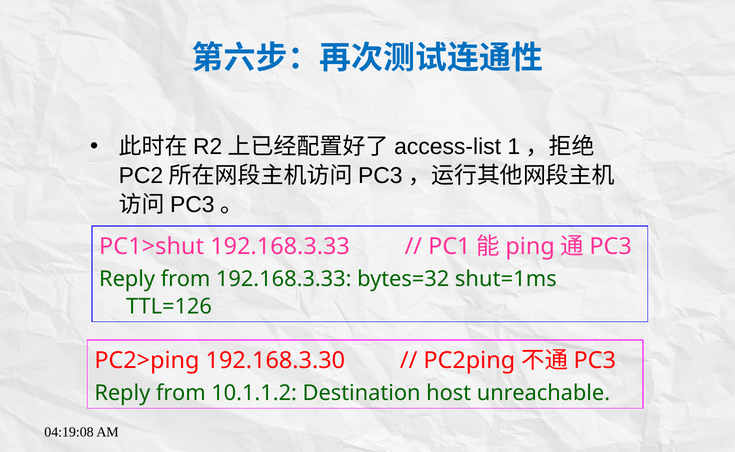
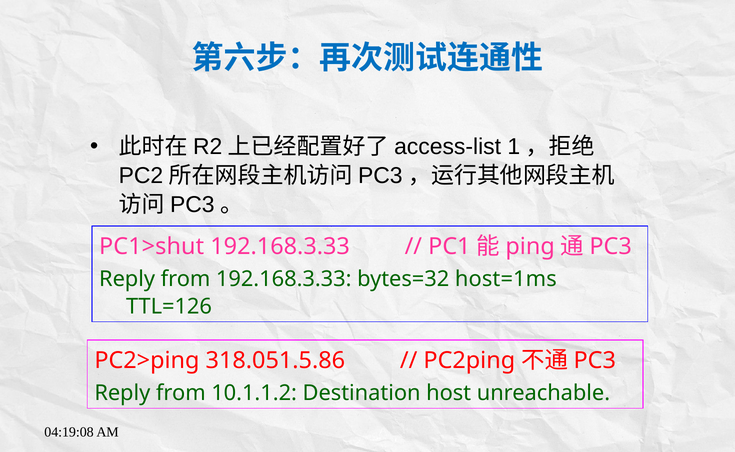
shut=1ms: shut=1ms -> host=1ms (506, 279)
192.168.3.30: 192.168.3.30 -> 318.051.5.86 (275, 361)
